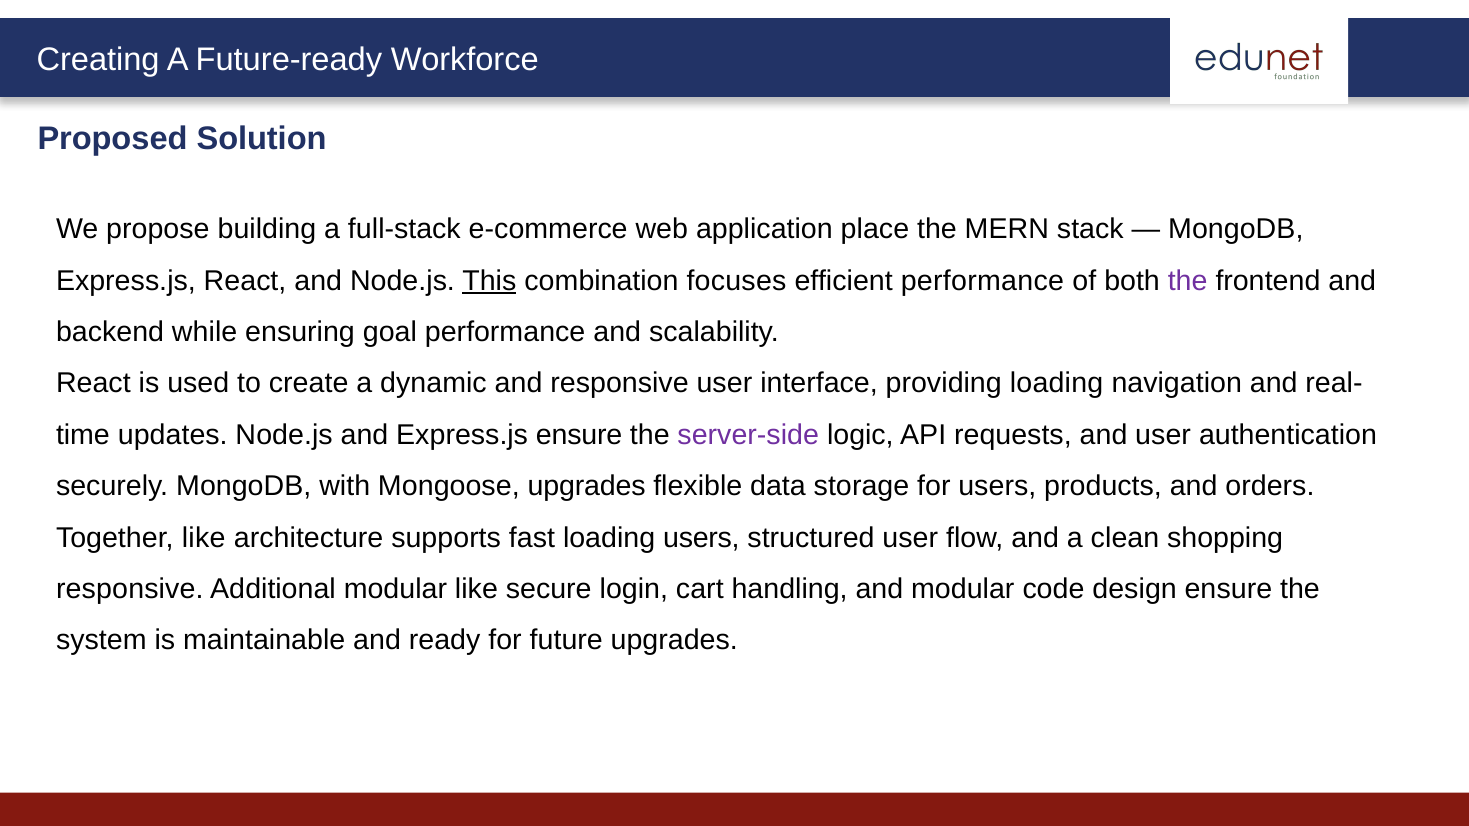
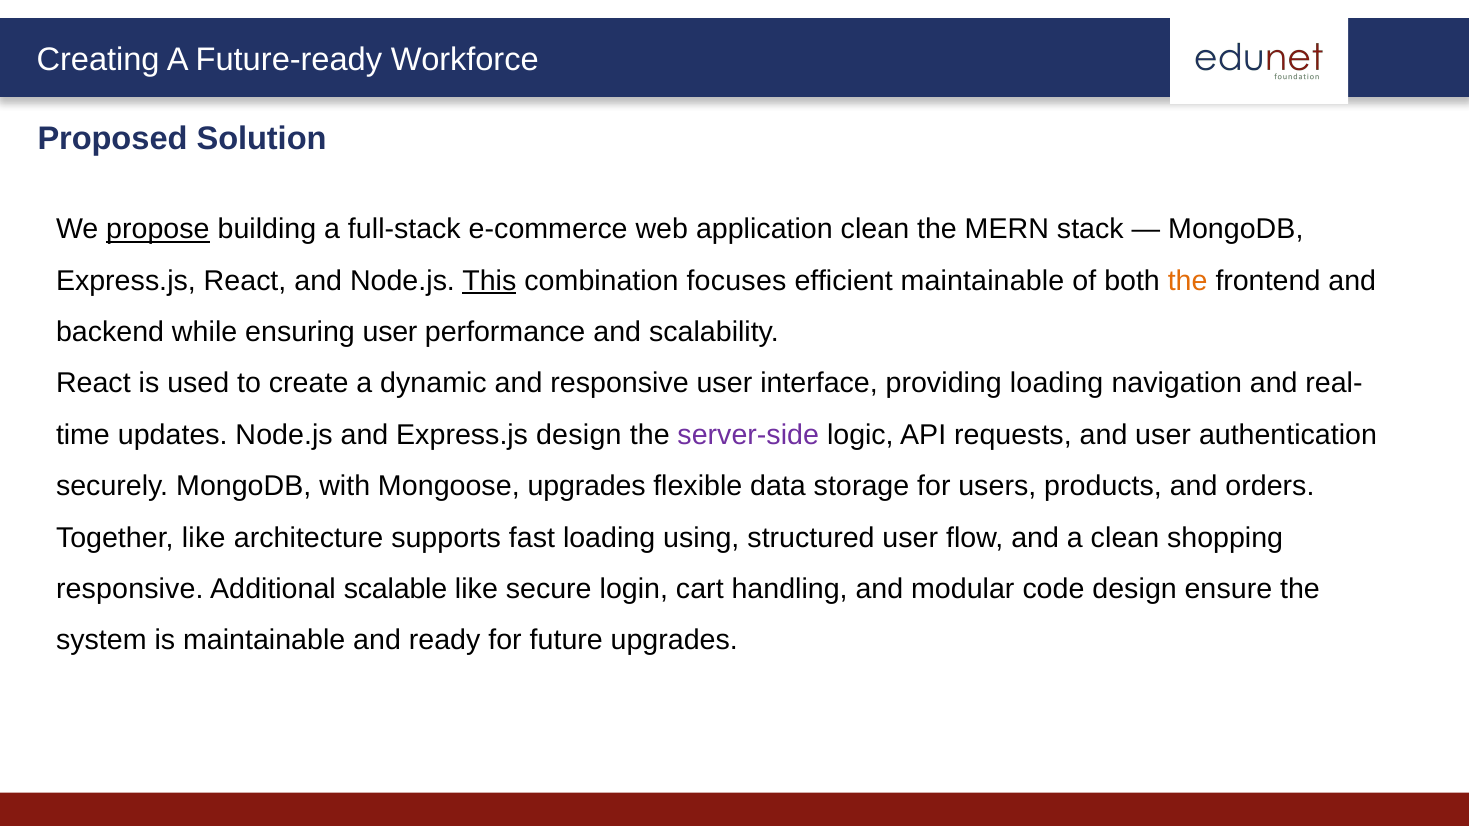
propose underline: none -> present (158, 229)
application place: place -> clean (875, 229)
efficient performance: performance -> maintainable (982, 281)
the colour: purple -> orange (1188, 281)
ensuring goal: goal -> user (390, 332)
Express.js ensure: ensure -> design (579, 435)
loading users: users -> using (701, 538)
Additional modular: modular -> scalable (396, 589)
